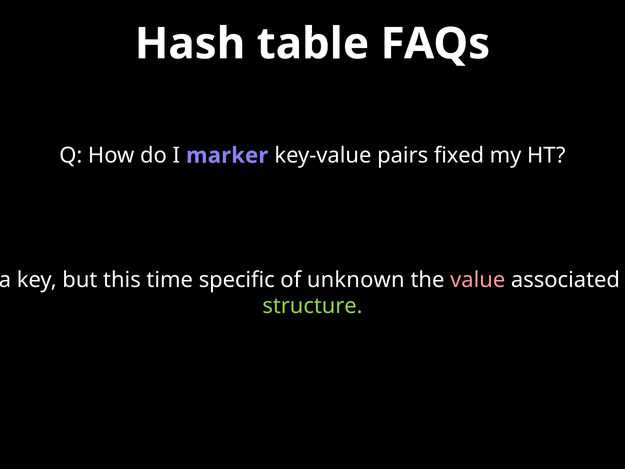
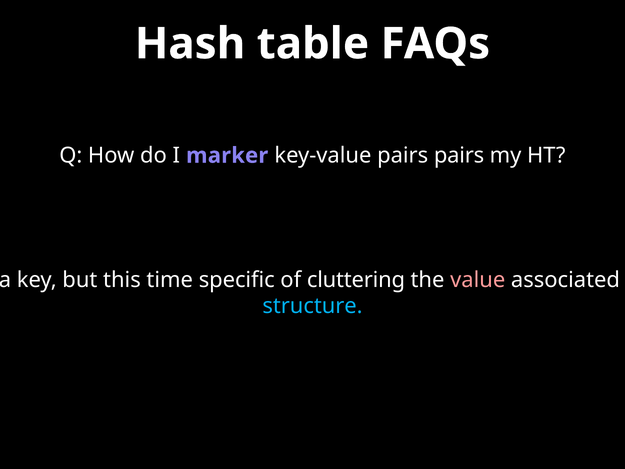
pairs fixed: fixed -> pairs (459, 155)
unknown: unknown -> cluttering (356, 280)
structure colour: light green -> light blue (313, 306)
